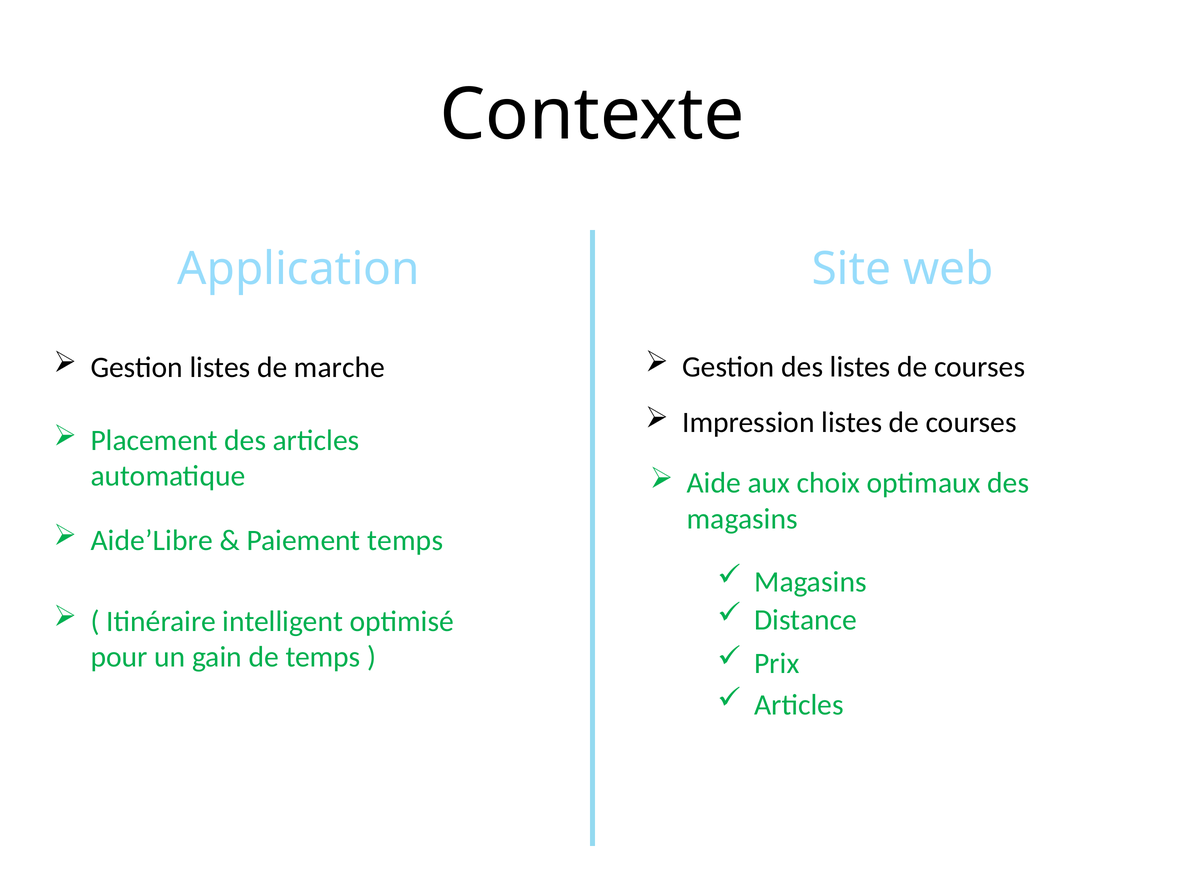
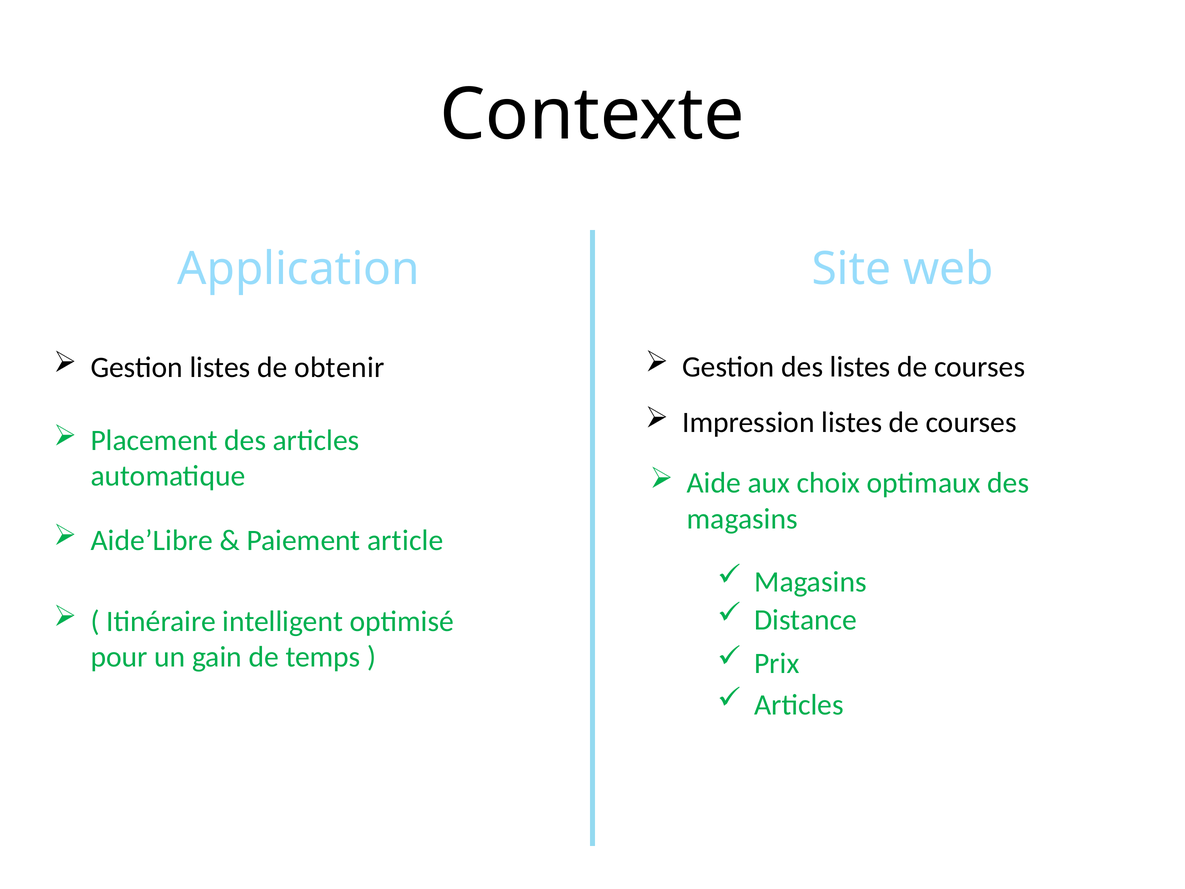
marche: marche -> obtenir (339, 367)
Paiement temps: temps -> article (405, 540)
